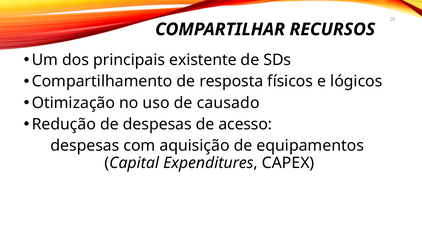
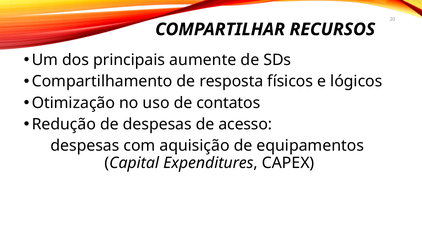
existente: existente -> aumente (203, 60)
causado: causado -> contatos (228, 103)
